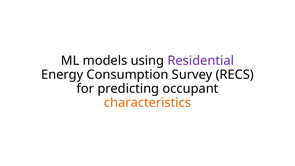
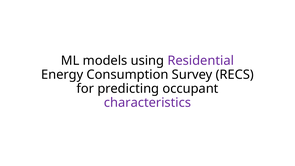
characteristics colour: orange -> purple (147, 103)
